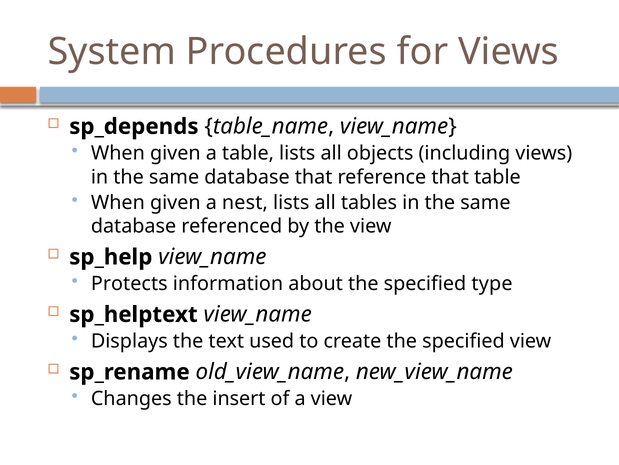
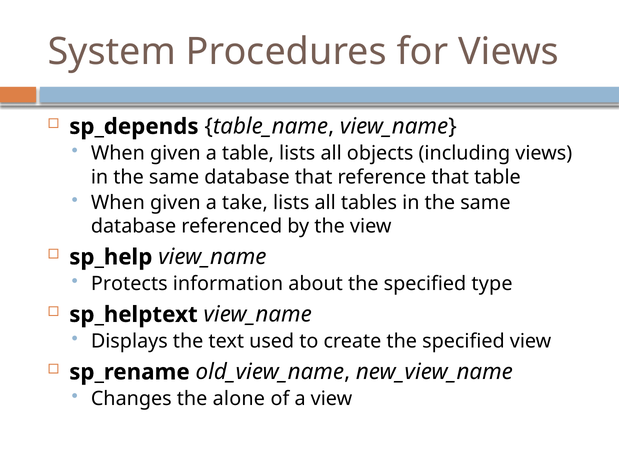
nest: nest -> take (245, 202)
insert: insert -> alone (239, 398)
